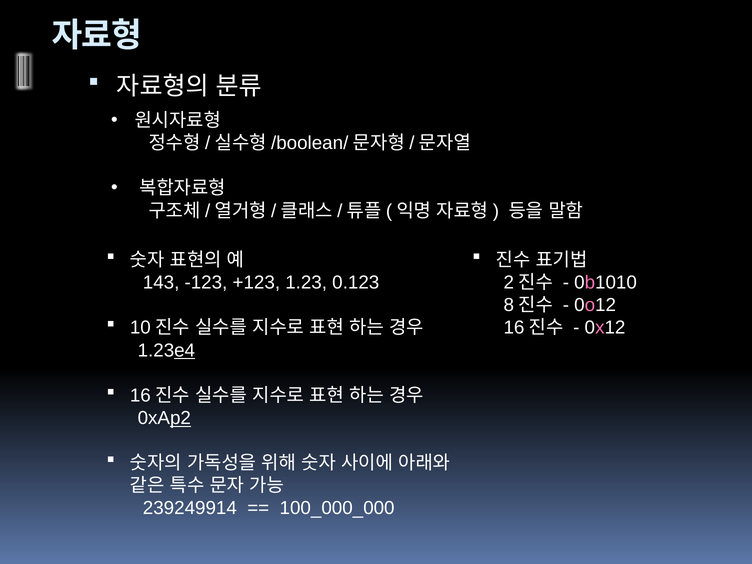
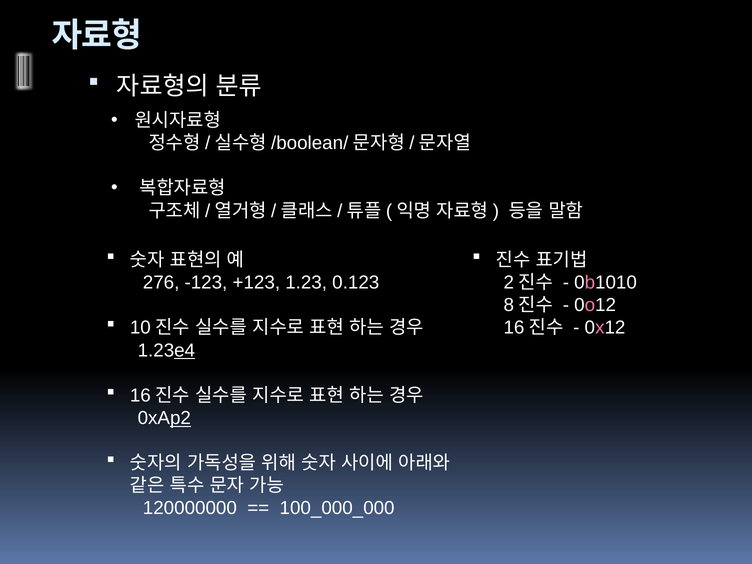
143: 143 -> 276 (161, 283)
239249914: 239249914 -> 120000000 (190, 508)
